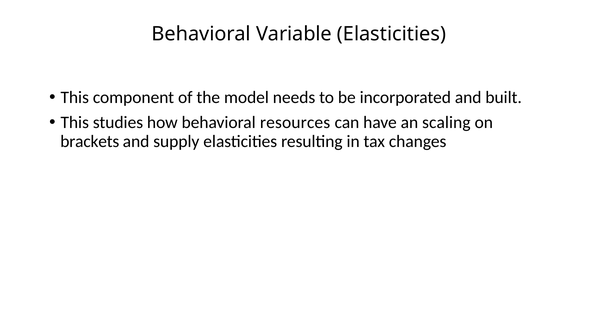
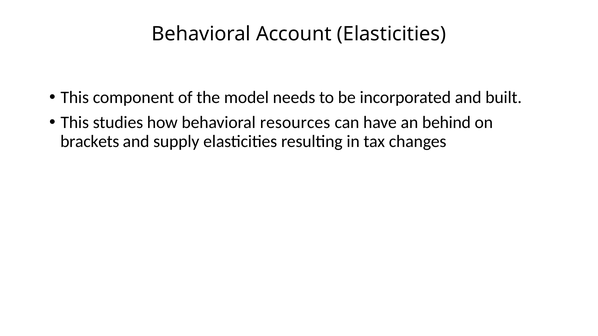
Variable: Variable -> Account (294, 34)
scaling: scaling -> behind (446, 123)
